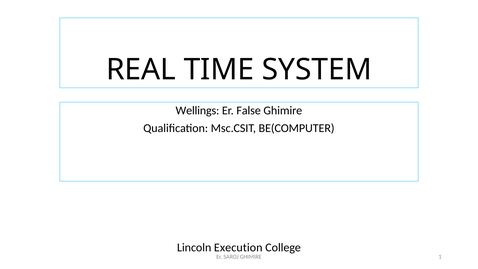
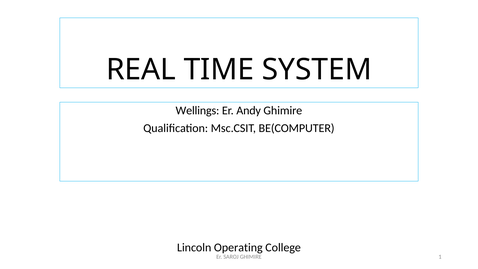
False: False -> Andy (249, 110)
Execution: Execution -> Operating (238, 247)
